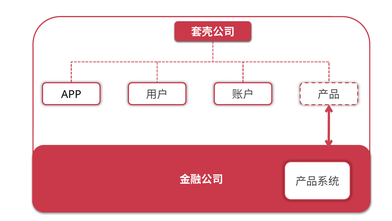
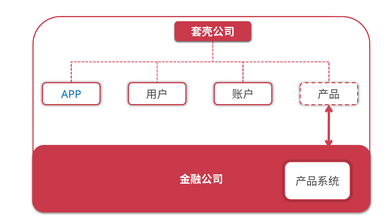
APP colour: black -> blue (71, 94)
